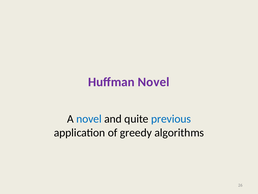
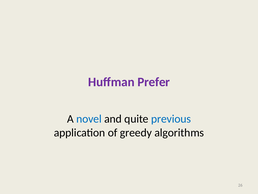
Huffman Novel: Novel -> Prefer (154, 82)
